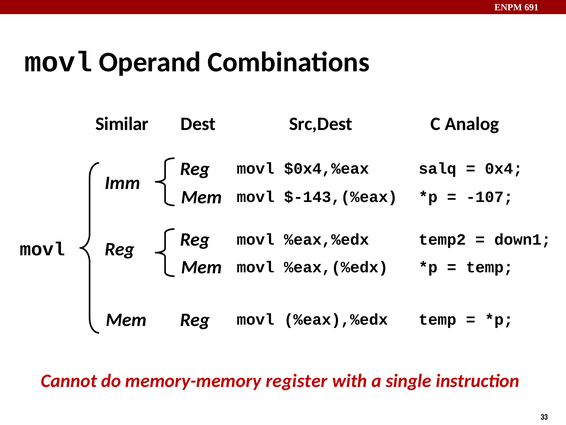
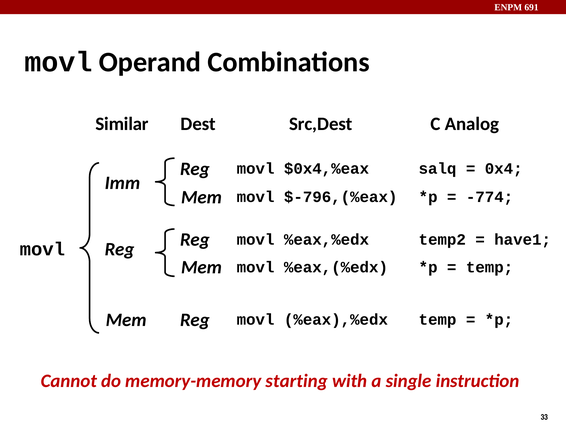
$-143,(%eax: $-143,(%eax -> $-796,(%eax (341, 197)
-107: -107 -> -774 (490, 197)
down1: down1 -> have1 (523, 239)
register: register -> starting (297, 381)
